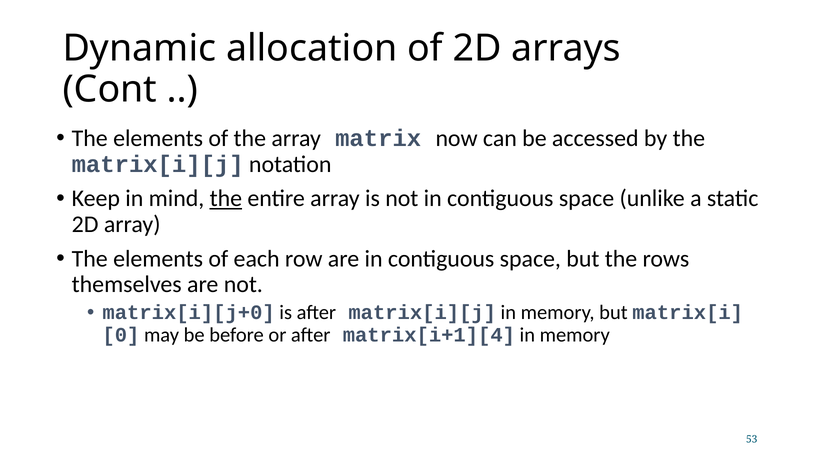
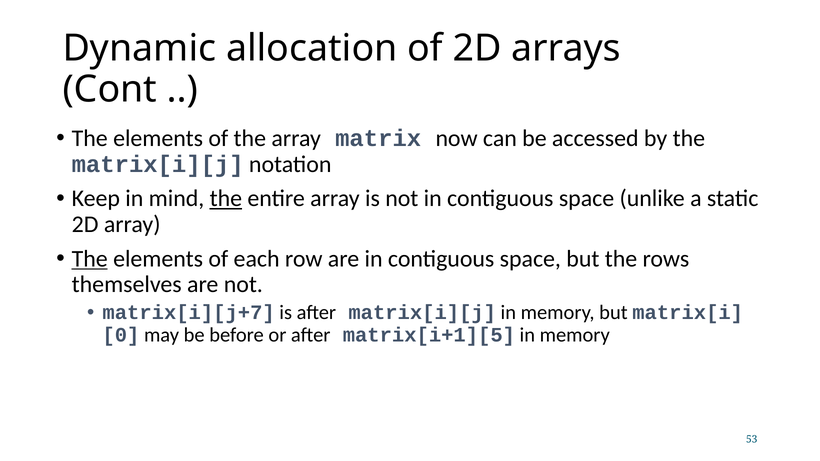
The underline: none -> present (90, 259)
matrix[i][j+0: matrix[i][j+0 -> matrix[i][j+7 (189, 313)
matrix[i+1][4: matrix[i+1][4 -> matrix[i+1][5 (429, 335)
